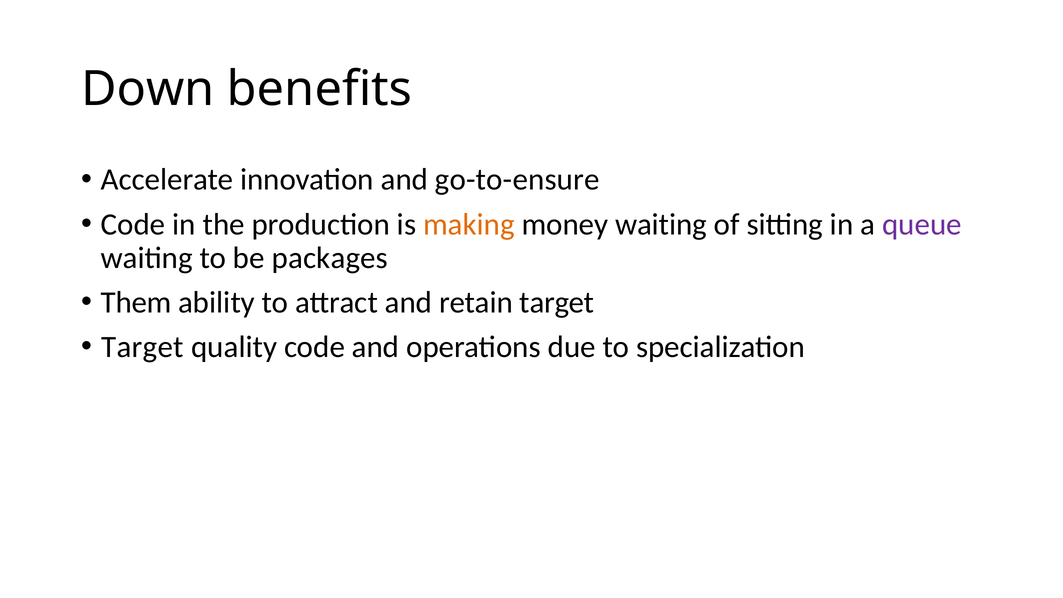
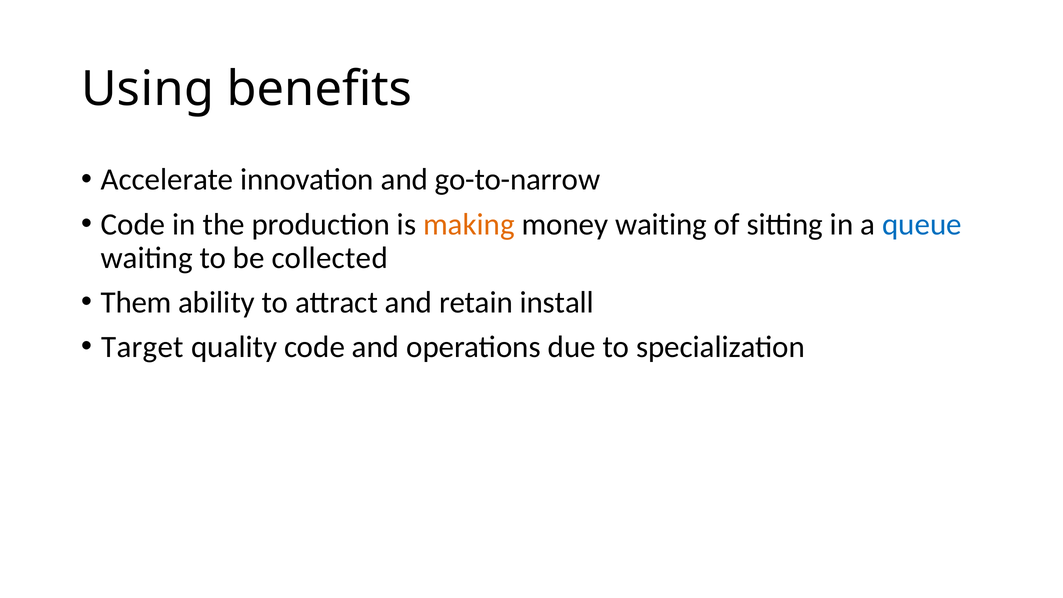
Down: Down -> Using (148, 89)
go-to-ensure: go-to-ensure -> go-to-narrow (518, 180)
queue colour: purple -> blue (922, 224)
packages: packages -> collected (330, 258)
retain target: target -> install (557, 302)
